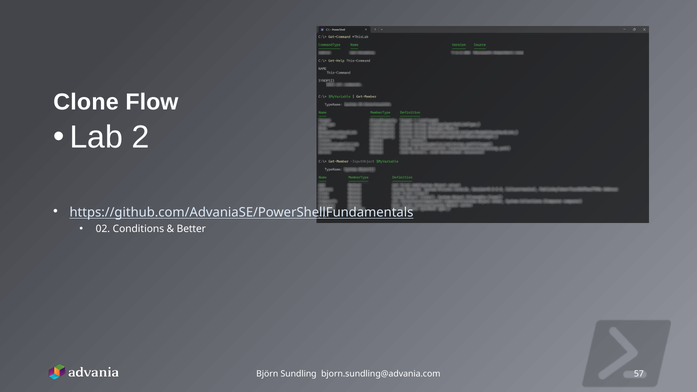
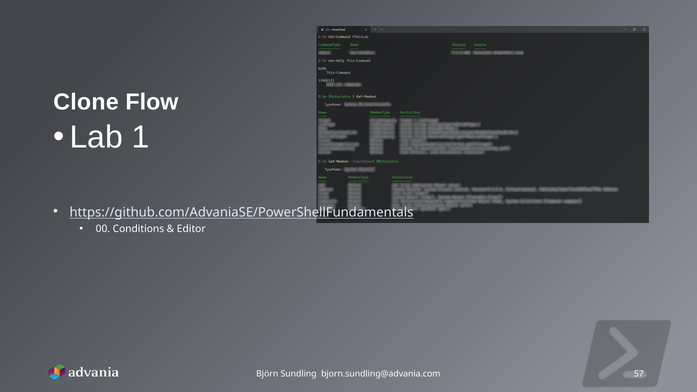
2: 2 -> 1 (141, 137)
02: 02 -> 00 (103, 229)
Better: Better -> Editor (191, 229)
